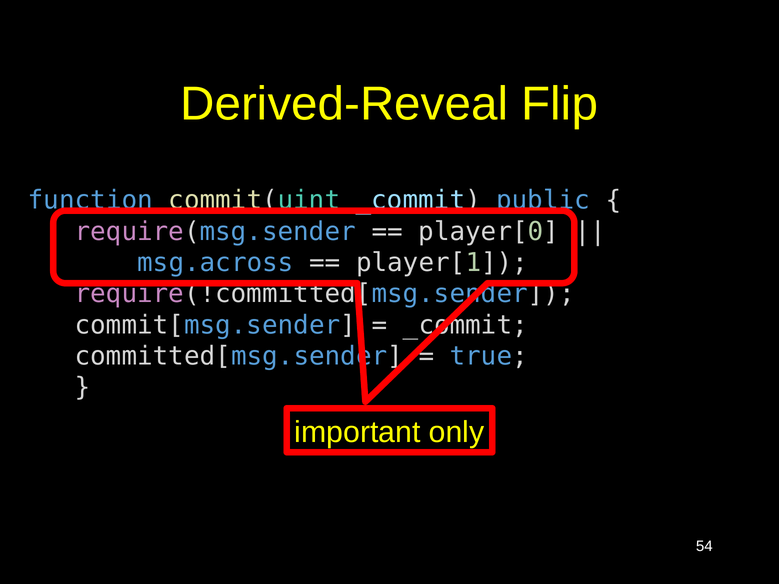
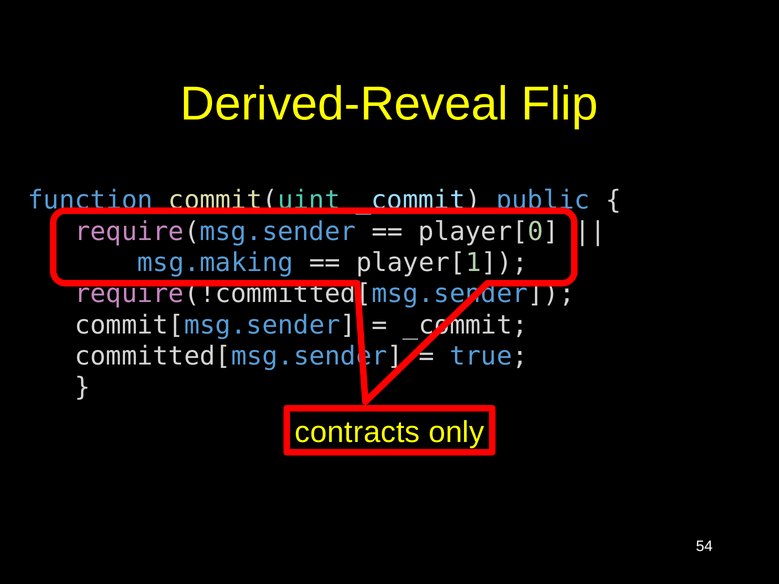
msg.across: msg.across -> msg.making (215, 263)
important: important -> contracts (357, 432)
